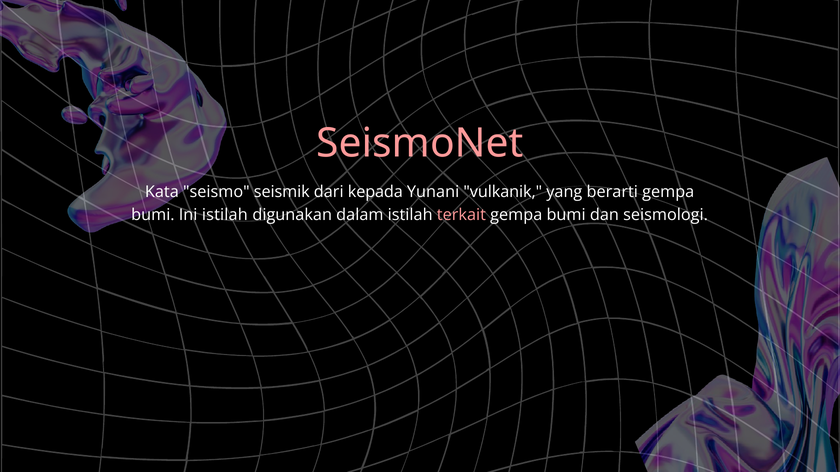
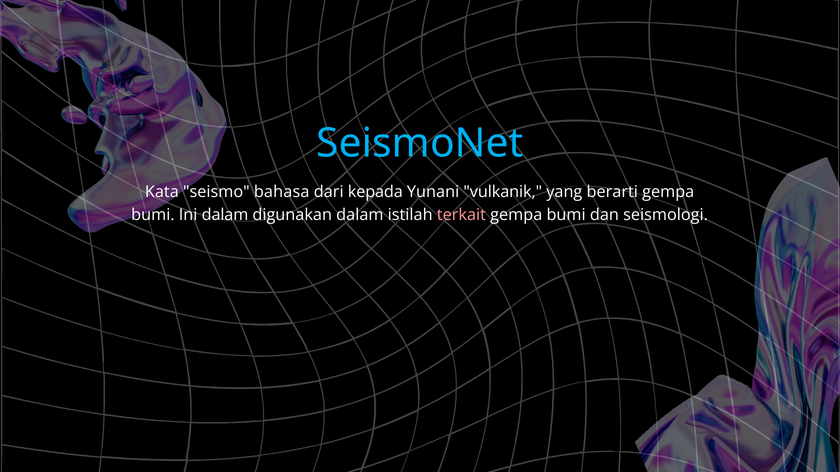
SeismoNet colour: pink -> light blue (420, 144)
seismik: seismik -> bahasa (282, 192)
Ini istilah: istilah -> dalam (225, 215)
